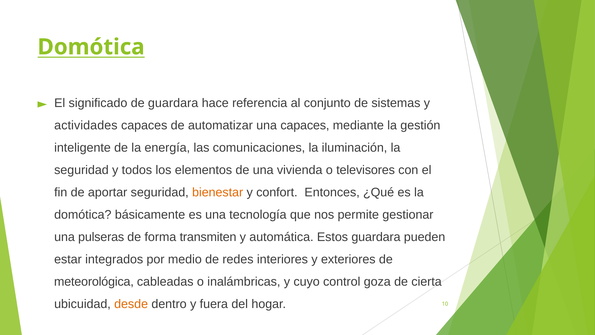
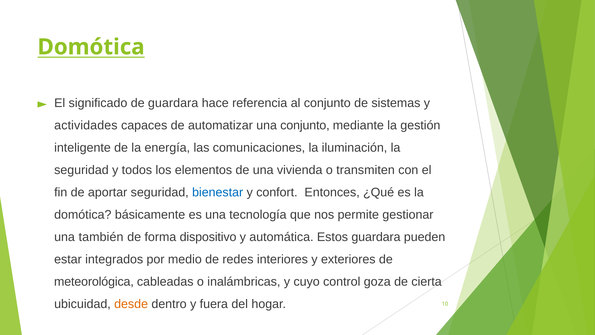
una capaces: capaces -> conjunto (305, 125)
televisores: televisores -> transmiten (366, 170)
bienestar colour: orange -> blue (218, 192)
pulseras: pulseras -> también (101, 237)
transmiten: transmiten -> dispositivo (208, 237)
